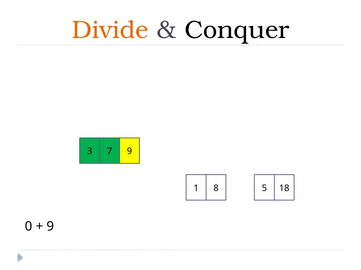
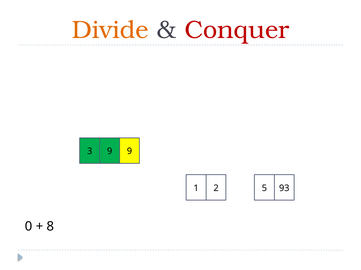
Conquer colour: black -> red (237, 30)
3 7: 7 -> 9 (110, 152)
8: 8 -> 2 (216, 189)
18: 18 -> 93 (284, 189)
9: 9 -> 8 (50, 227)
